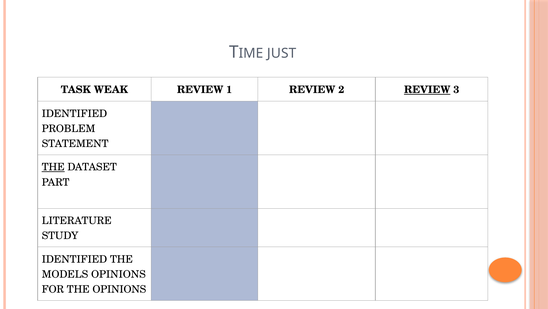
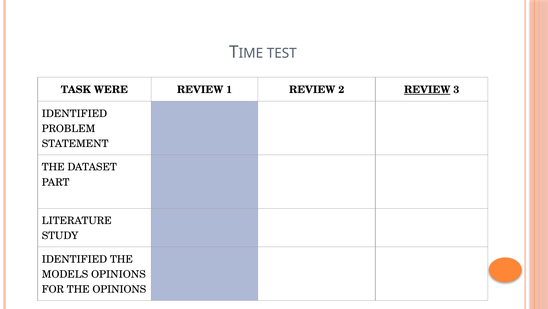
JUST: JUST -> TEST (282, 53)
WEAK: WEAK -> WERE (111, 90)
THE underline: present -> none (53, 167)
